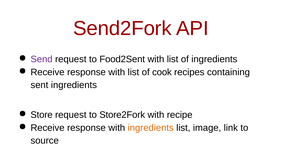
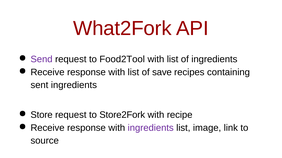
Send2Fork: Send2Fork -> What2Fork (122, 29)
Food2Sent: Food2Sent -> Food2Tool (122, 59)
cook: cook -> save (162, 72)
ingredients colour: orange -> purple (151, 128)
